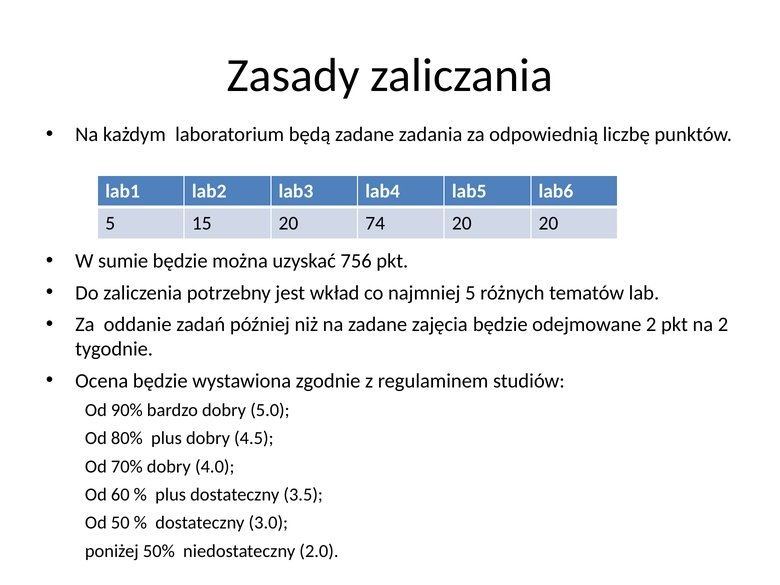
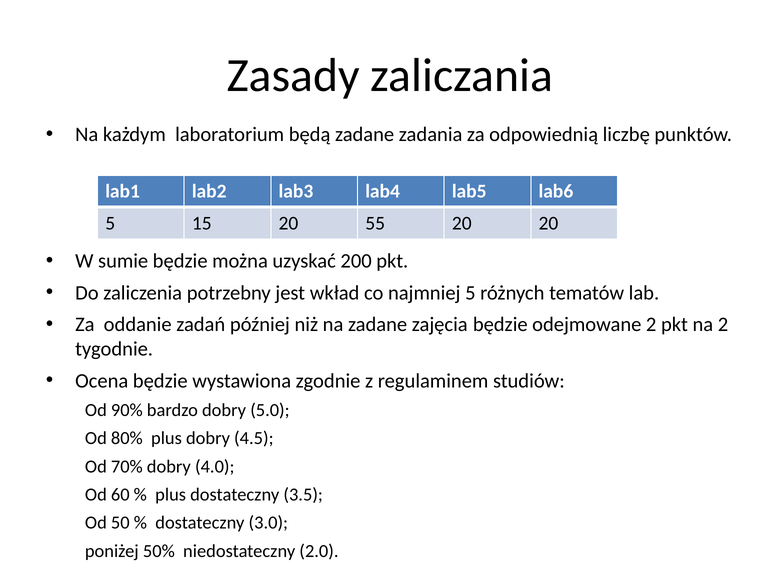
74: 74 -> 55 (375, 223)
756: 756 -> 200 (356, 261)
